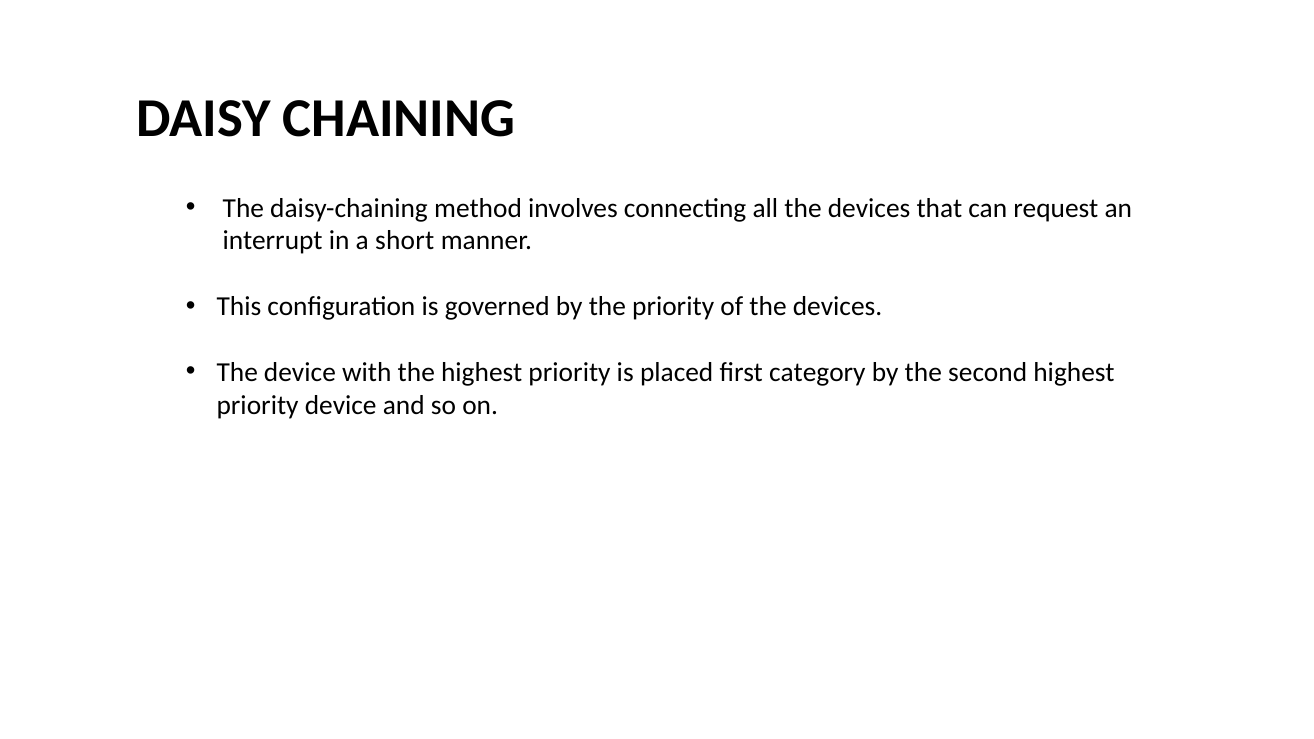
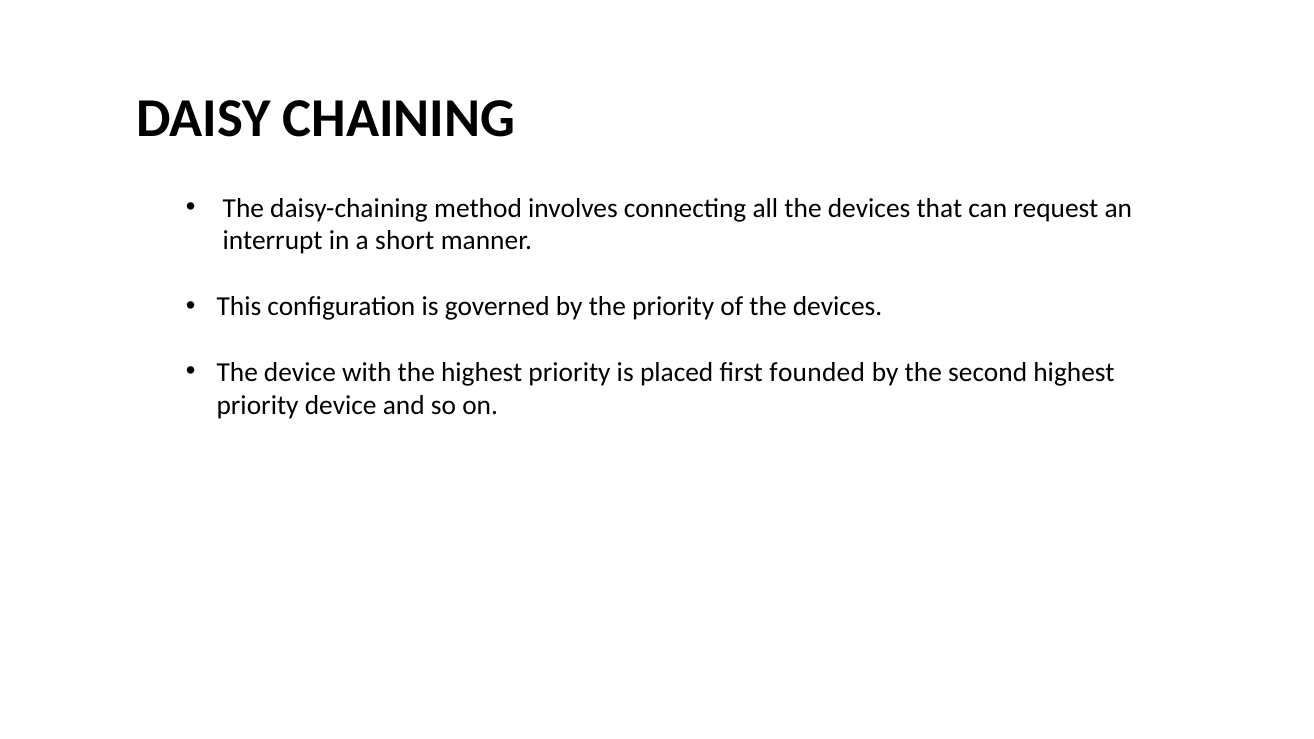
category: category -> founded (817, 372)
